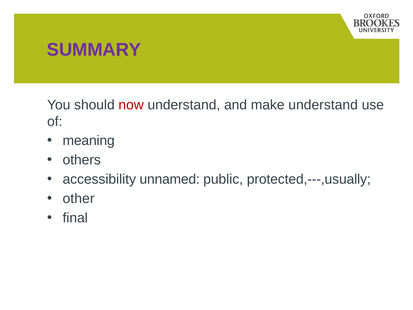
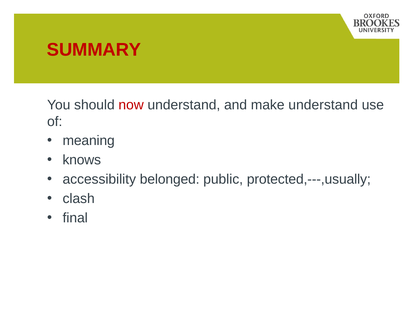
SUMMARY colour: purple -> red (94, 50)
others: others -> knows (82, 160)
unnamed: unnamed -> belonged (170, 179)
other: other -> clash (79, 198)
